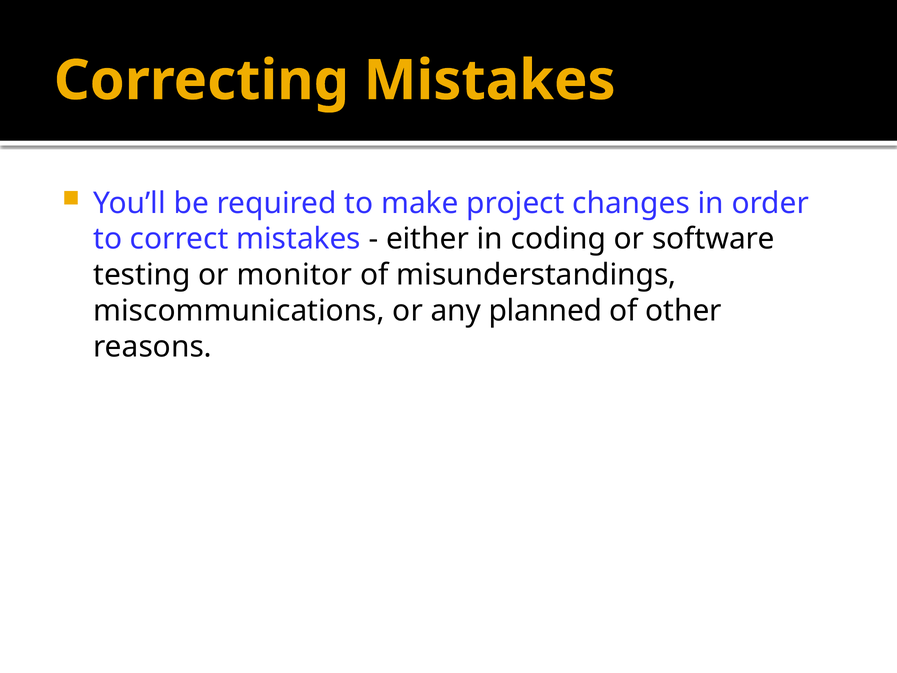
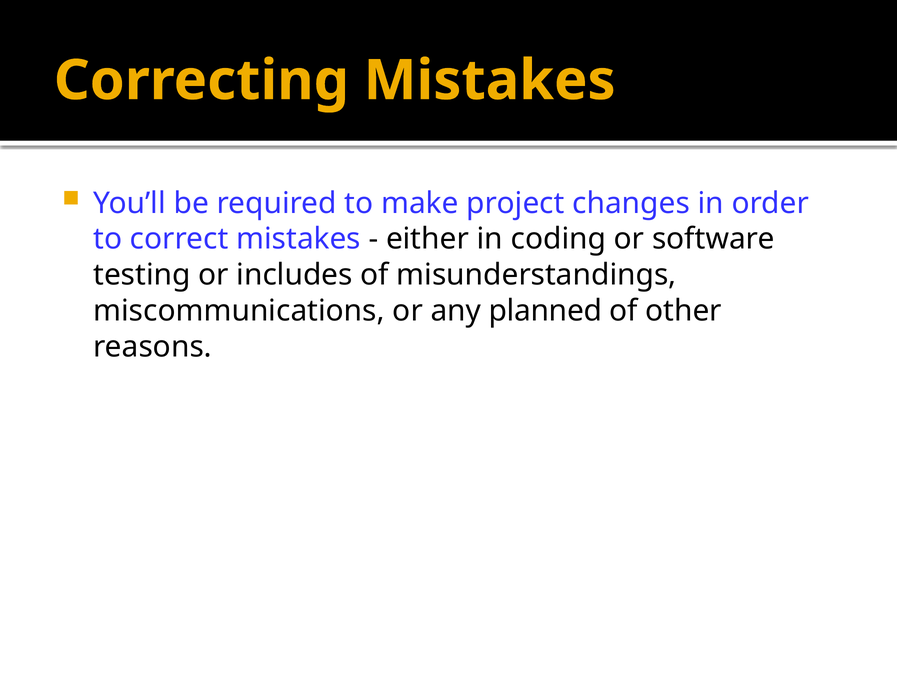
monitor: monitor -> includes (295, 275)
